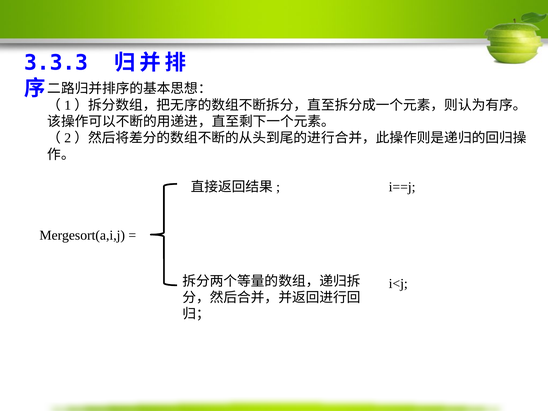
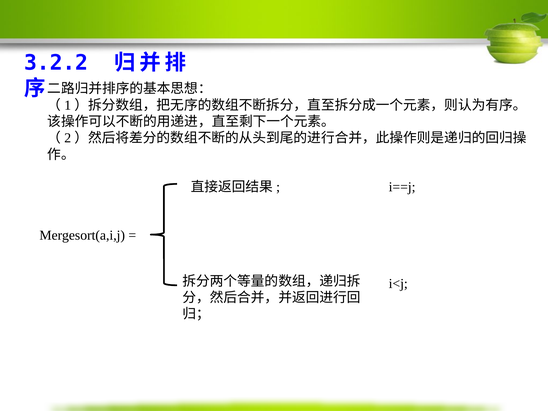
3.3.3: 3.3.3 -> 3.2.2 (56, 63)
